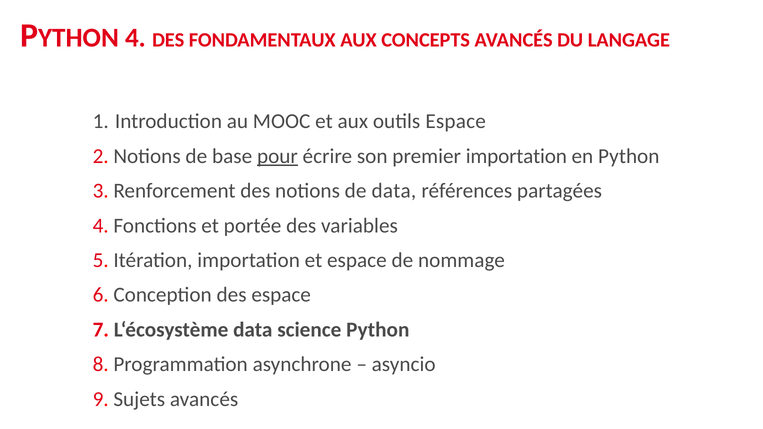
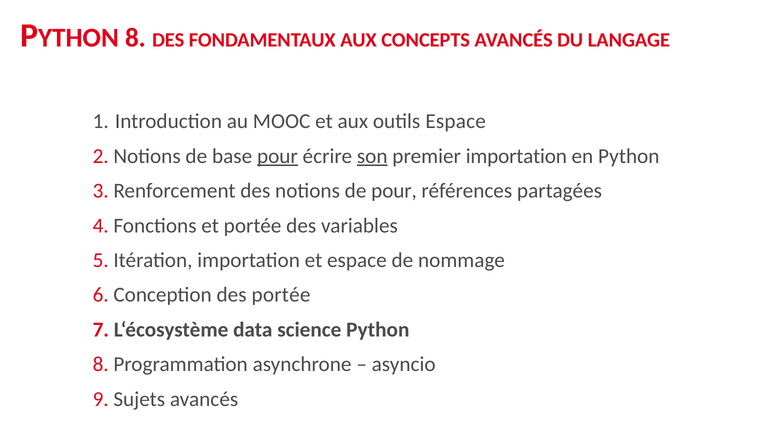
4: 4 -> 8 (136, 38)
son underline: none -> present (372, 156)
de data: data -> pour (394, 191)
des espace: espace -> portée (281, 295)
